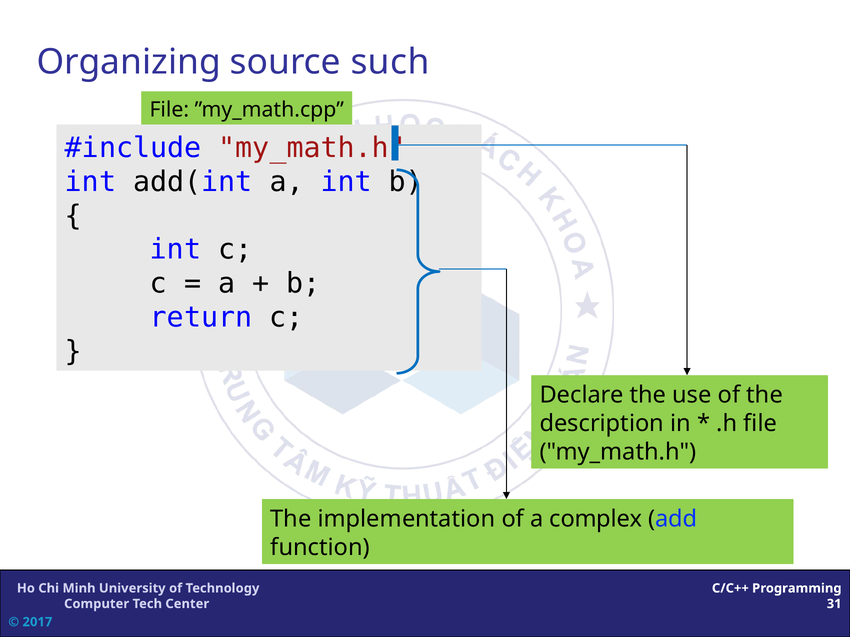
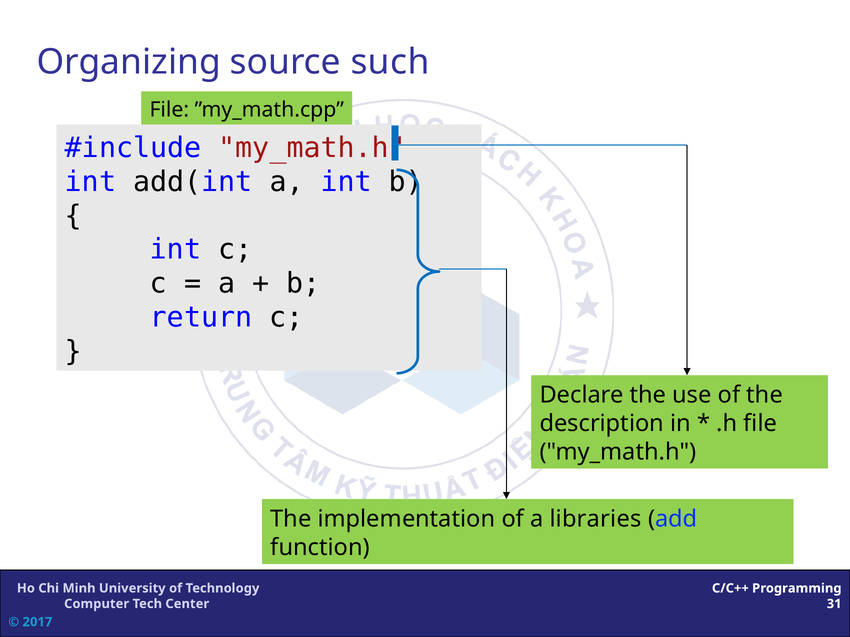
complex: complex -> libraries (596, 519)
